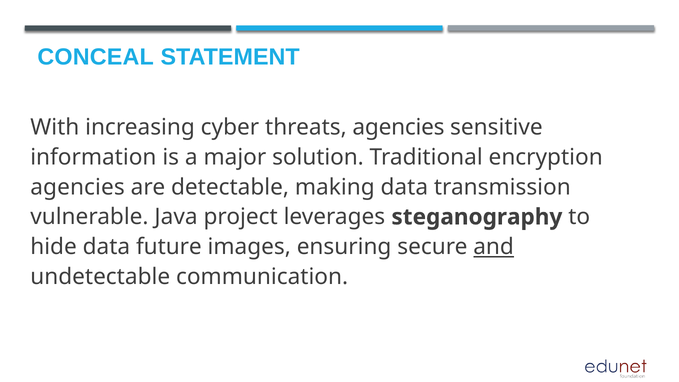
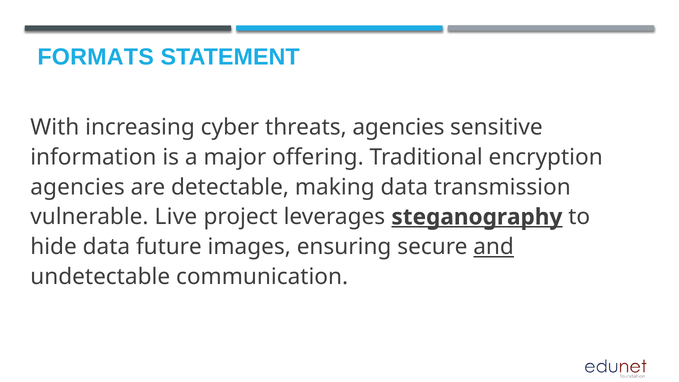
CONCEAL: CONCEAL -> FORMATS (96, 57)
solution: solution -> offering (318, 157)
Java: Java -> Live (176, 217)
steganography underline: none -> present (477, 217)
